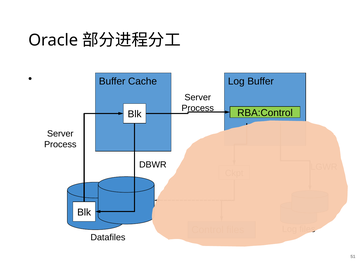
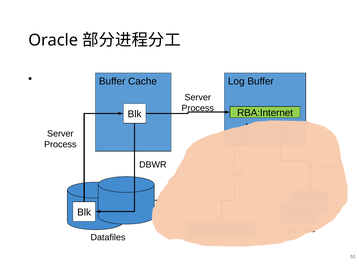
RBA:Control: RBA:Control -> RBA:Internet (265, 113)
